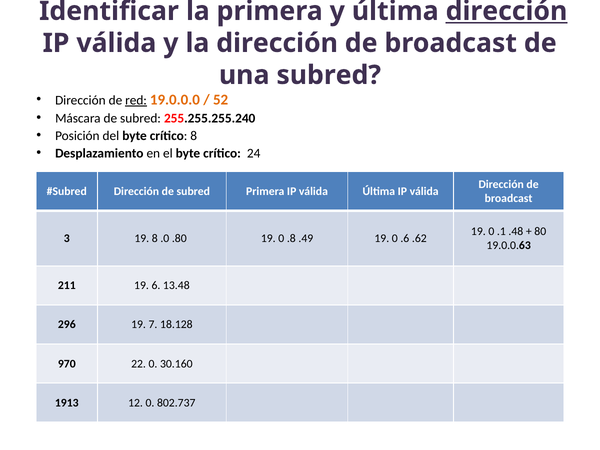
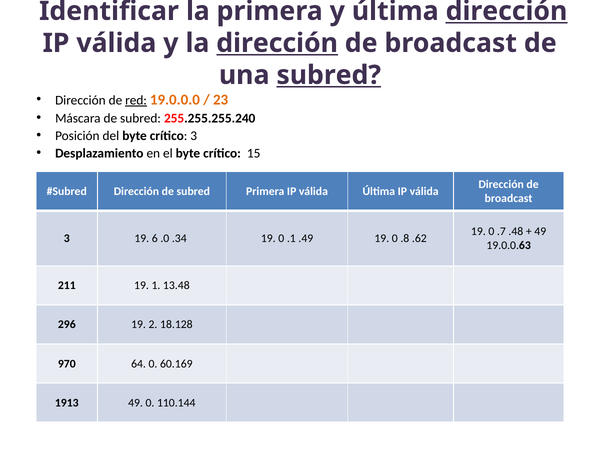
dirección underline: none -> present (277, 43)
subred underline: none -> present (329, 75)
52: 52 -> 23 (221, 100)
crítico 8: 8 -> 3 (194, 136)
24: 24 -> 15 (254, 153)
.1: .1 -> .7 (501, 231)
80: 80 -> 49 (540, 231)
19 8: 8 -> 6 (155, 238)
.80: .80 -> .34 (179, 238)
.8: .8 -> .1 (291, 238)
.6: .6 -> .8 (405, 238)
6: 6 -> 1 (156, 286)
7: 7 -> 2 (153, 325)
22: 22 -> 64 (139, 364)
30.160: 30.160 -> 60.169 (176, 364)
1913 12: 12 -> 49 (136, 403)
802.737: 802.737 -> 110.144 (176, 403)
